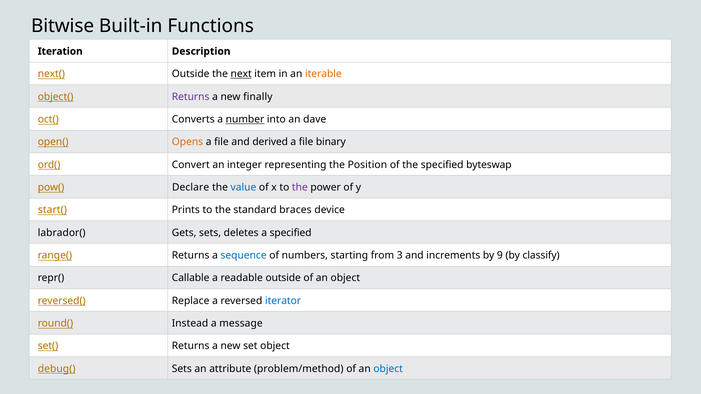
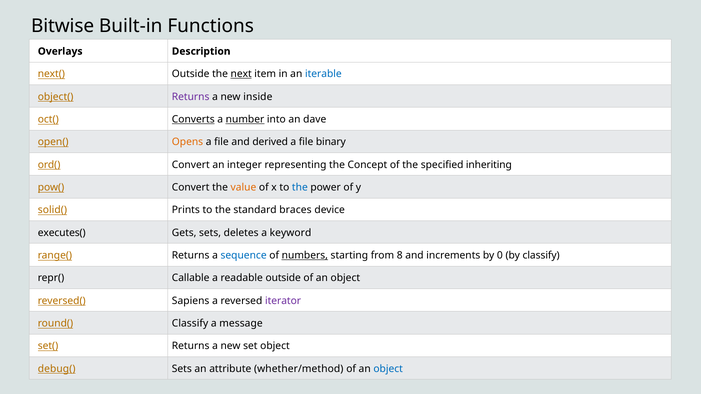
Iteration: Iteration -> Overlays (60, 51)
iterable colour: orange -> blue (323, 74)
finally: finally -> inside (258, 97)
Converts underline: none -> present (193, 119)
Position: Position -> Concept (367, 165)
byteswap: byteswap -> inheriting (489, 165)
pow( Declare: Declare -> Convert (191, 187)
value colour: blue -> orange (243, 187)
the colour: purple -> blue (300, 187)
start(: start( -> solid( (52, 210)
labrador(: labrador( -> executes( (62, 233)
a specified: specified -> keyword (291, 233)
numbers underline: none -> present (305, 256)
3: 3 -> 8 (400, 256)
9: 9 -> 0 (500, 256)
Replace: Replace -> Sapiens (191, 301)
iterator colour: blue -> purple (283, 301)
round( Instead: Instead -> Classify (190, 324)
problem/method: problem/method -> whether/method (299, 369)
